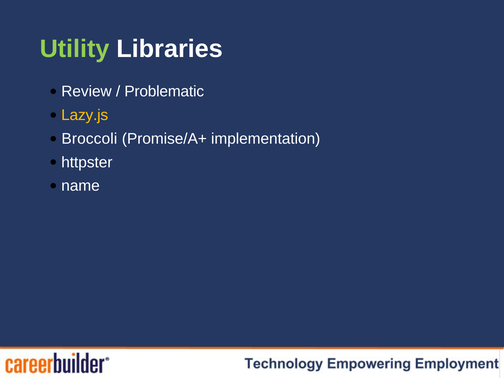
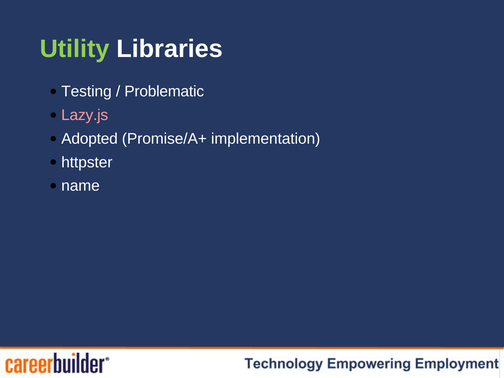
Review: Review -> Testing (86, 91)
Lazy.js colour: yellow -> pink (85, 115)
Broccoli: Broccoli -> Adopted (90, 139)
